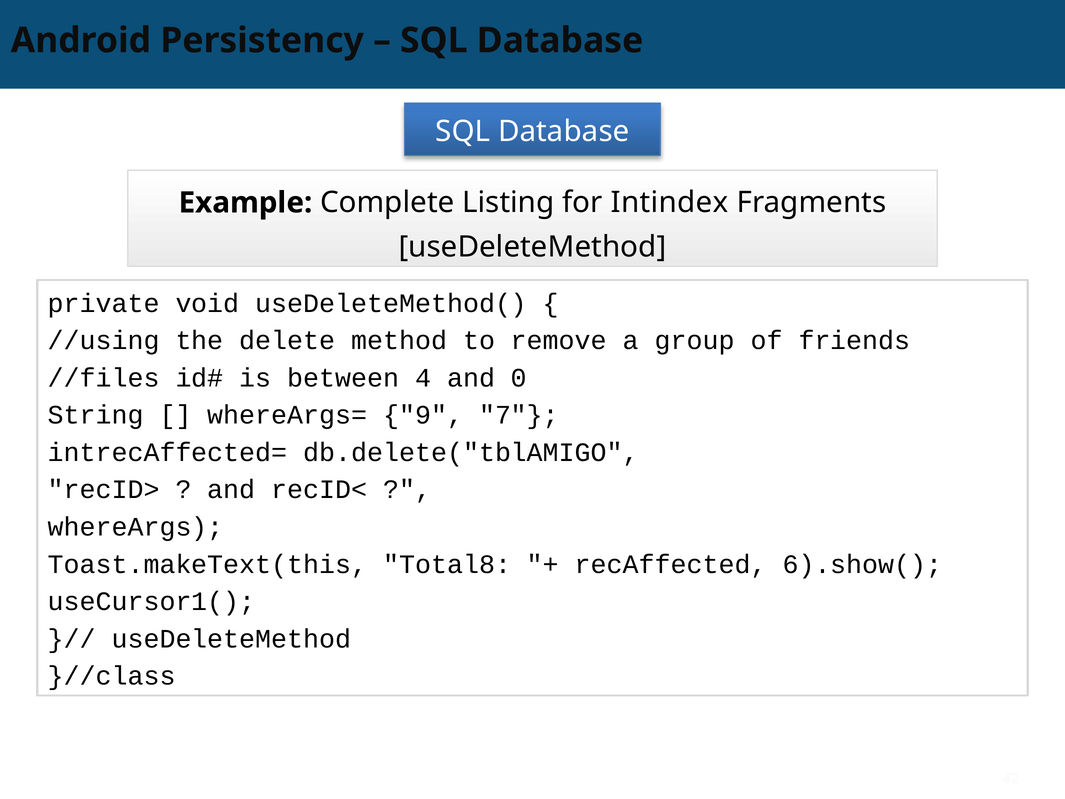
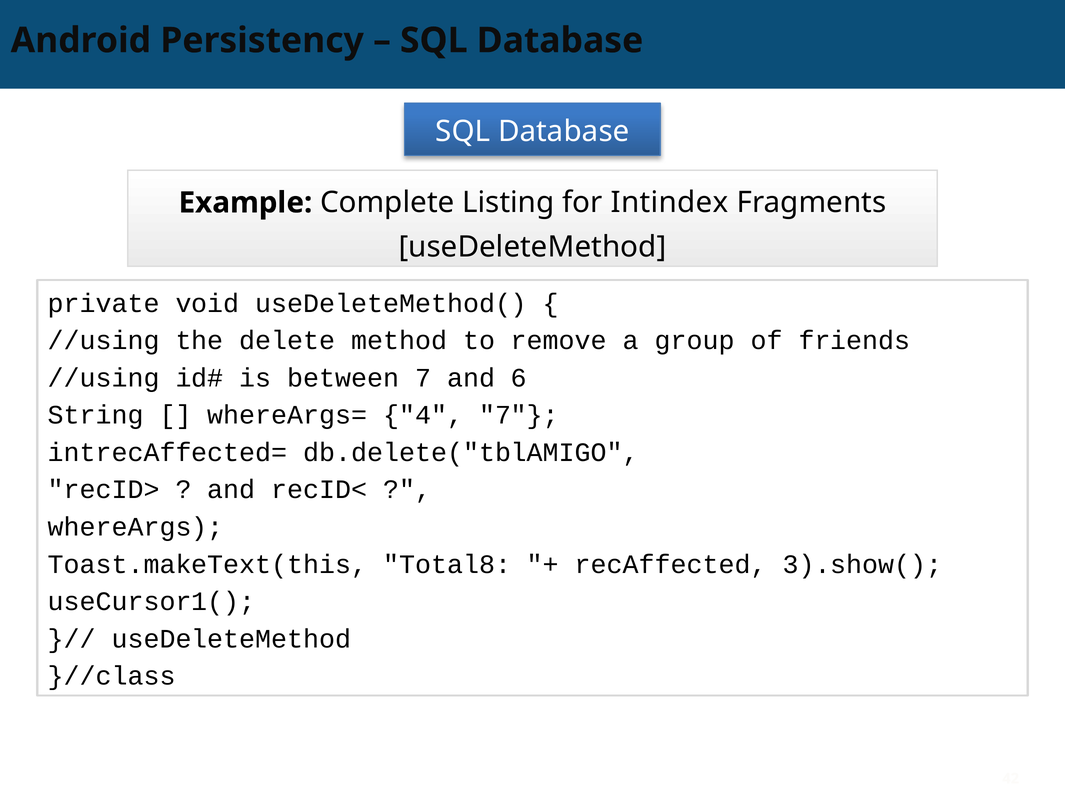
//files: //files -> //using (104, 378)
between 4: 4 -> 7 (423, 378)
0: 0 -> 6 (519, 378)
9: 9 -> 4 (423, 415)
6).show(: 6).show( -> 3).show( (862, 564)
